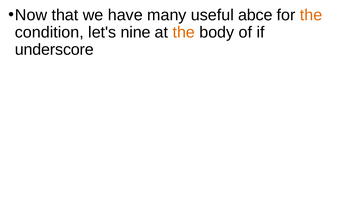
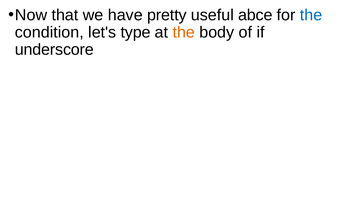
many: many -> pretty (167, 15)
the colour: orange -> blue (311, 15)
nine: nine -> type (136, 32)
